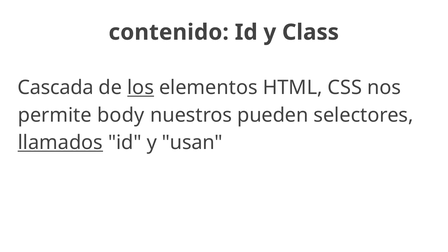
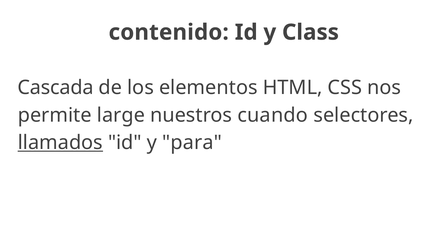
los underline: present -> none (141, 88)
body: body -> large (121, 115)
pueden: pueden -> cuando (273, 115)
usan: usan -> para (192, 143)
